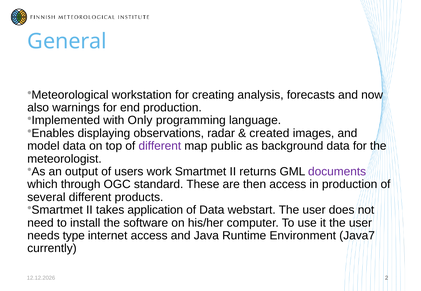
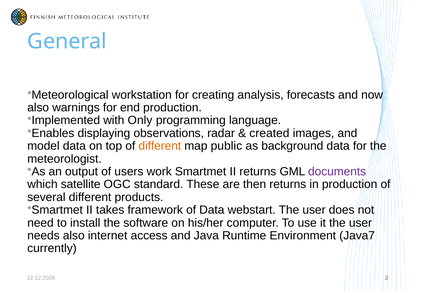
different colour: purple -> orange (160, 146)
through: through -> satellite (81, 185)
then access: access -> returns (288, 185)
application: application -> framework (155, 210)
needs type: type -> also (74, 236)
